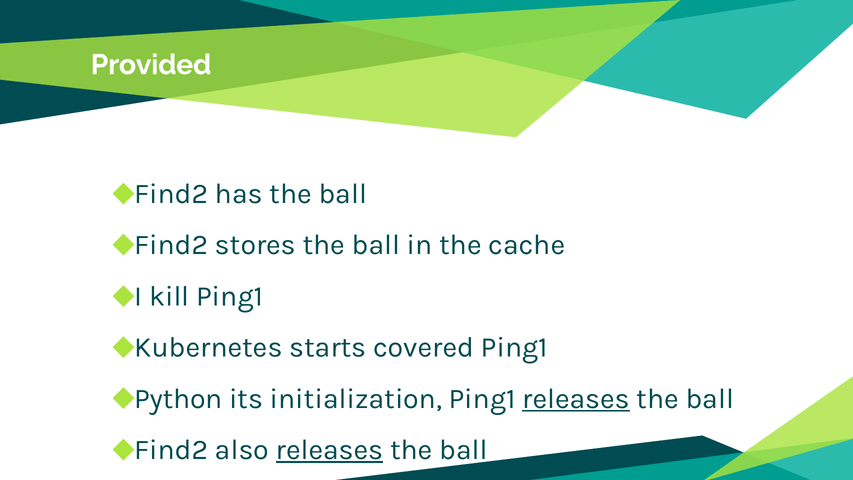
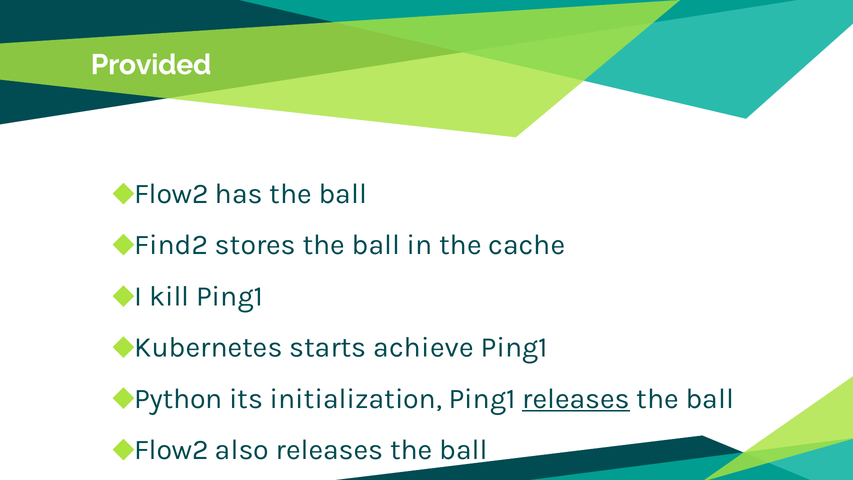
Find2: Find2 -> Flow2 (171, 194)
covered: covered -> achieve (424, 347)
Find2: Find2 -> Flow2 (171, 450)
releases underline: present -> none (329, 450)
